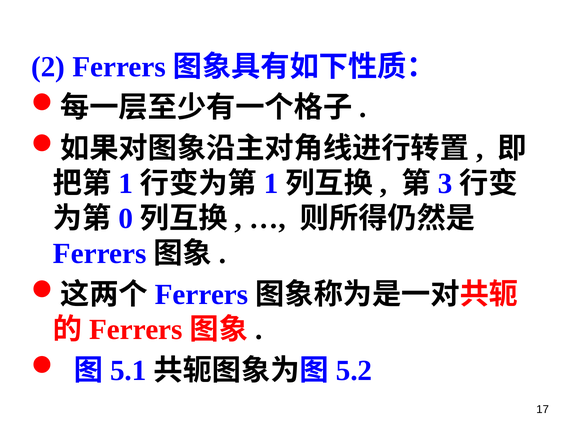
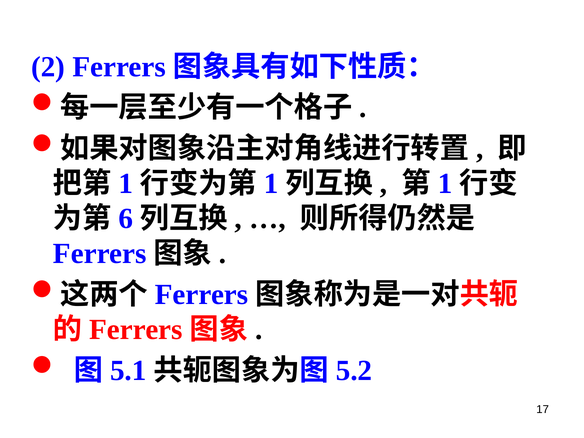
3: 3 -> 1 (445, 183)
0: 0 -> 6 (126, 219)
